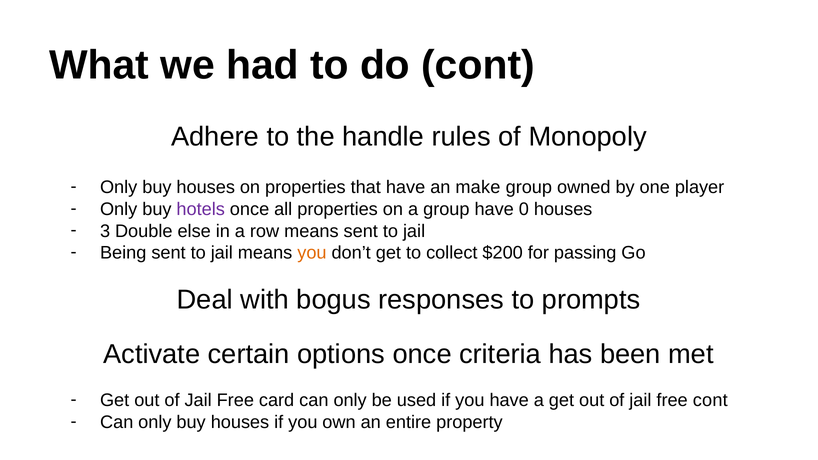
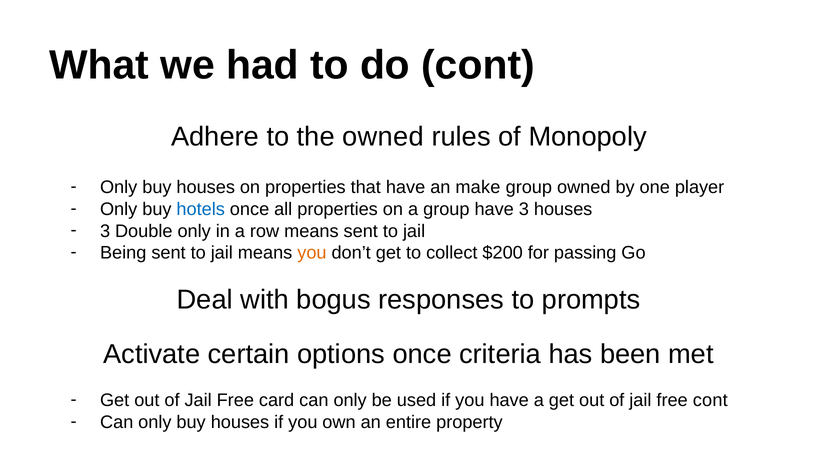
the handle: handle -> owned (383, 137)
hotels colour: purple -> blue (201, 209)
have 0: 0 -> 3 (524, 209)
Double else: else -> only (194, 231)
